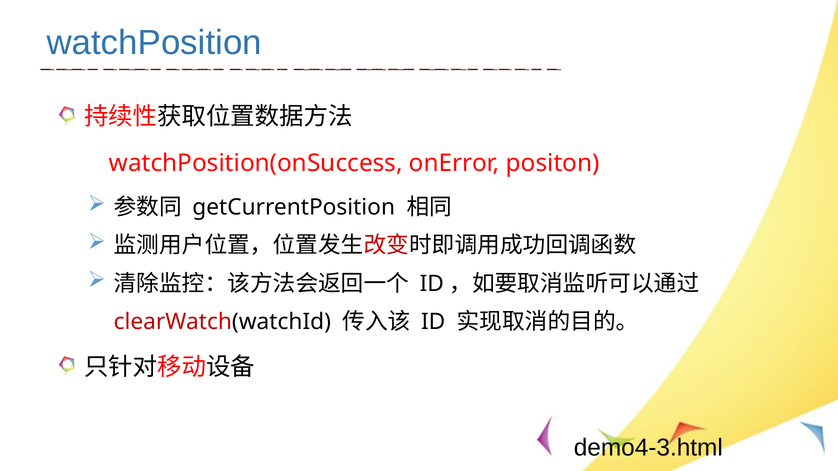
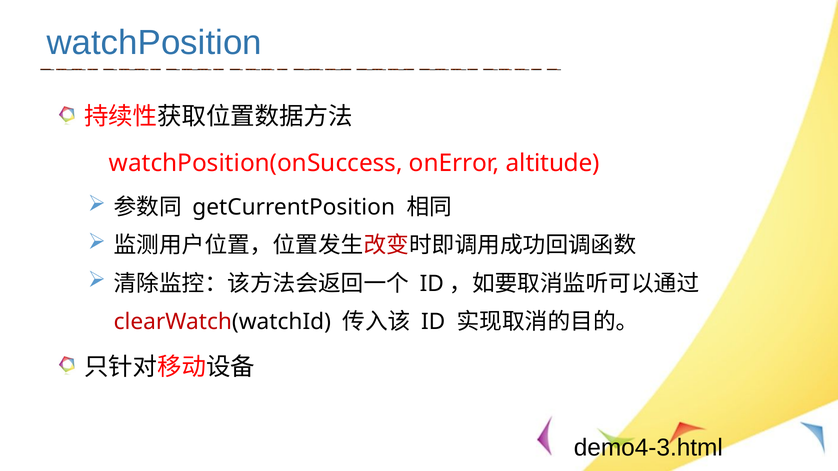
positon: positon -> altitude (553, 163)
